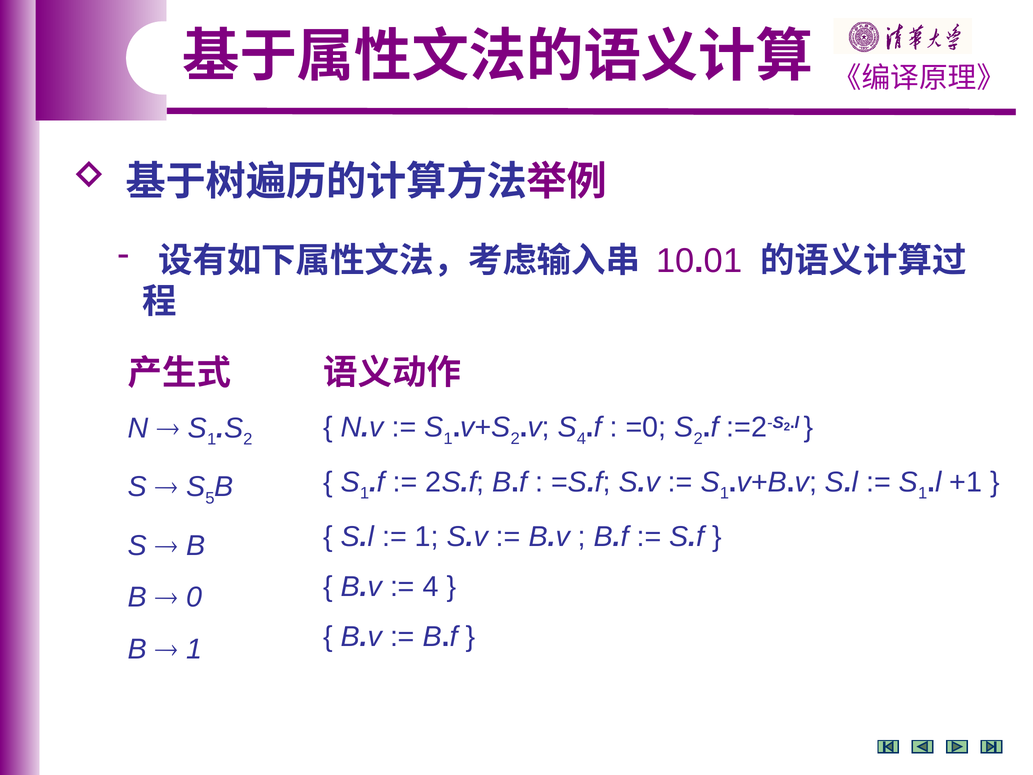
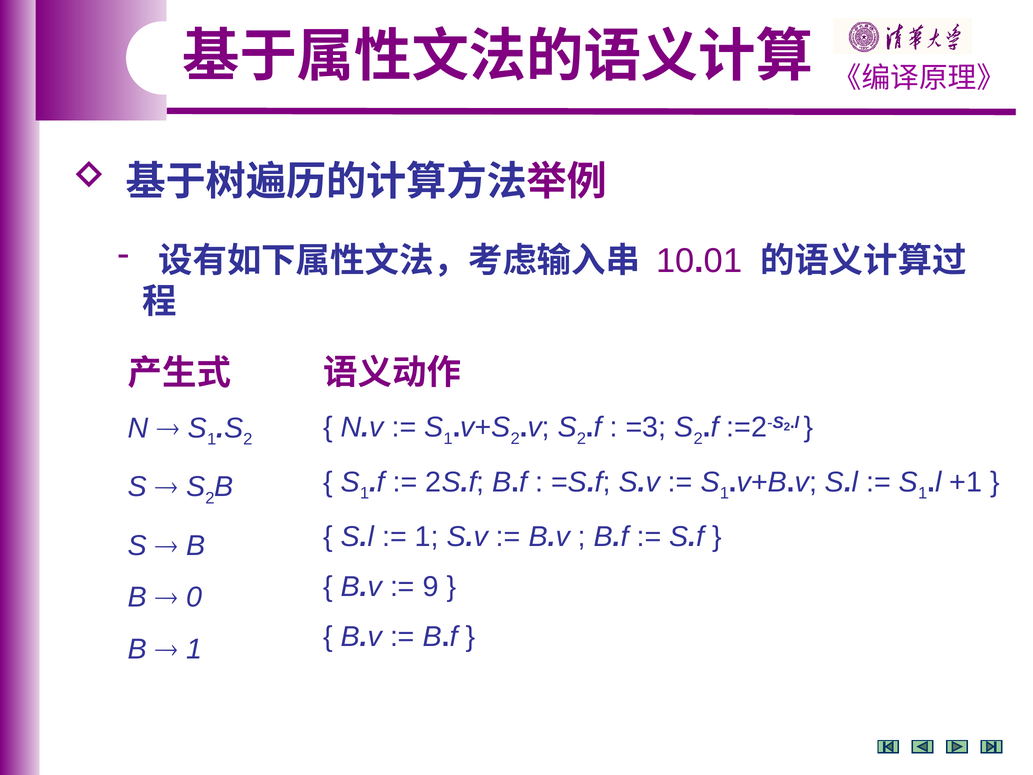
4: 4 -> 2 (581, 438)
=0: =0 -> =3 (646, 427)
5: 5 -> 2 (210, 498)
4: 4 -> 9 (431, 587)
